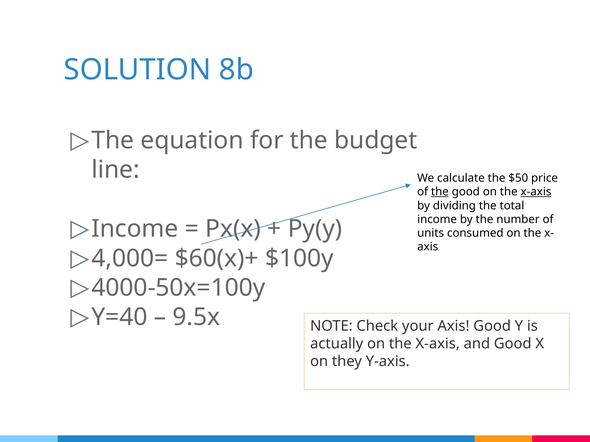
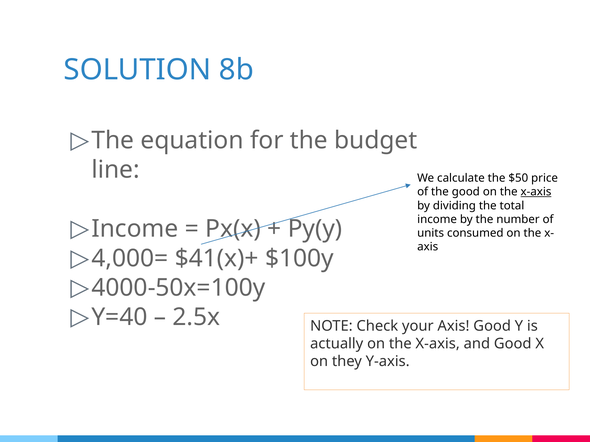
the underline: present -> none (440, 192)
$60(x)+: $60(x)+ -> $41(x)+ (217, 259)
9.5x: 9.5x -> 2.5x (196, 318)
